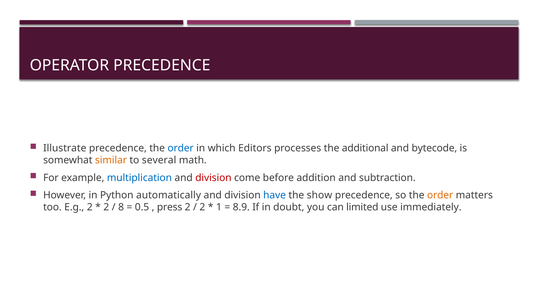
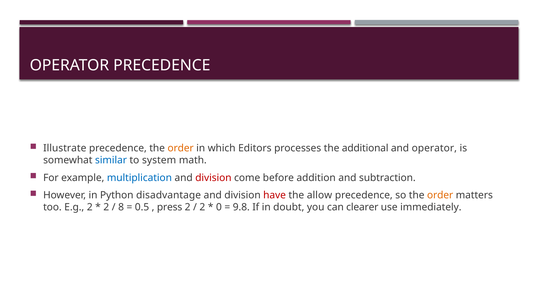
order colour: blue -> orange (181, 148)
and bytecode: bytecode -> operator (434, 148)
similar colour: orange -> blue (111, 161)
several: several -> system (159, 161)
automatically: automatically -> disadvantage (169, 196)
have colour: blue -> red (275, 196)
show: show -> allow (320, 196)
1: 1 -> 0 (219, 208)
8.9: 8.9 -> 9.8 (241, 208)
limited: limited -> clearer (362, 208)
